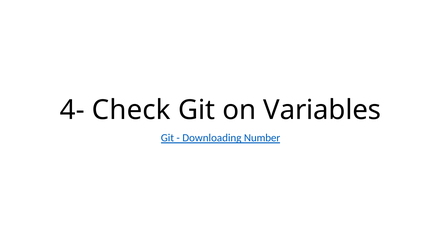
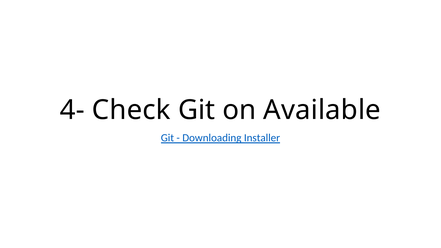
Variables: Variables -> Available (322, 110)
Number: Number -> Installer (262, 138)
